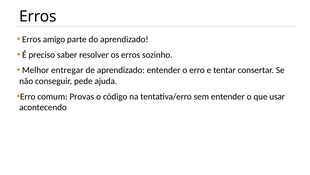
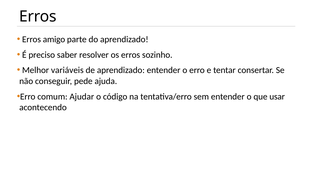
entregar: entregar -> variáveis (67, 70)
Provas: Provas -> Ajudar (82, 96)
